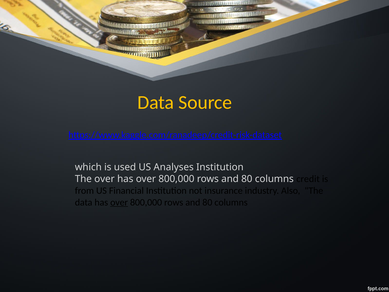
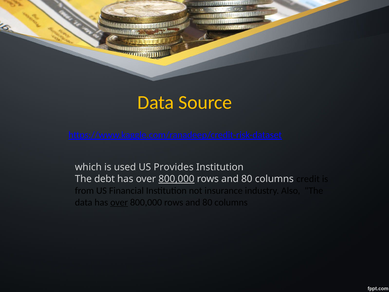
Analyses: Analyses -> Provides (174, 167)
The over: over -> debt (105, 179)
800,000 underline: none -> present (176, 179)
